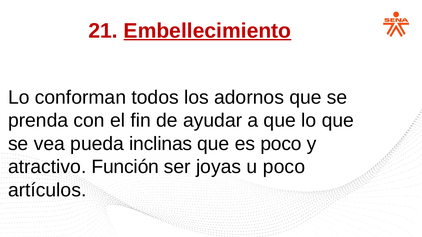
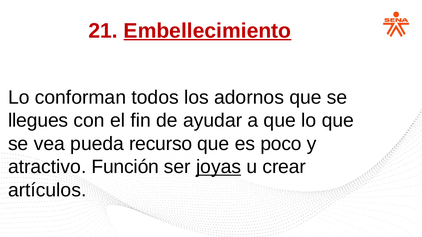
prenda: prenda -> llegues (38, 121)
inclinas: inclinas -> recurso (161, 144)
joyas underline: none -> present (219, 167)
u poco: poco -> crear (284, 167)
